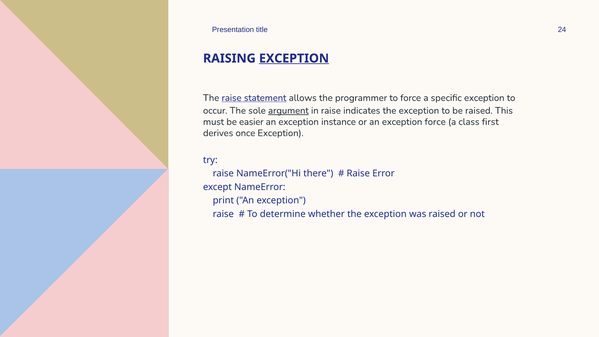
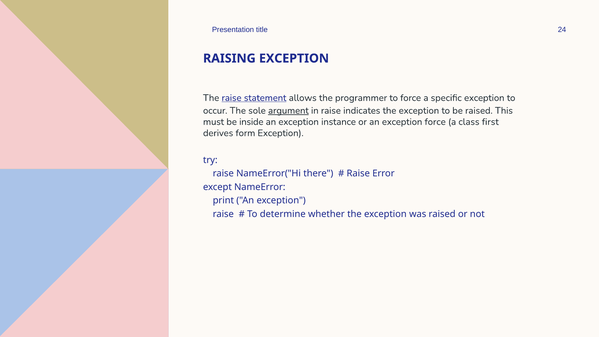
EXCEPTION underline: present -> none (294, 58)
easier: easier -> inside (251, 122)
once: once -> form (245, 133)
